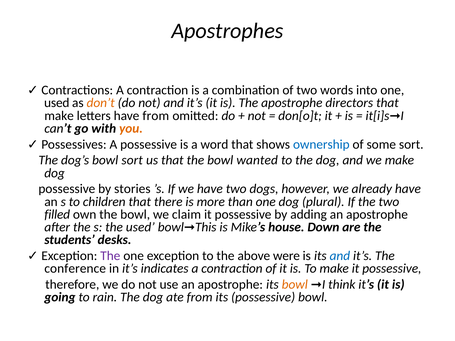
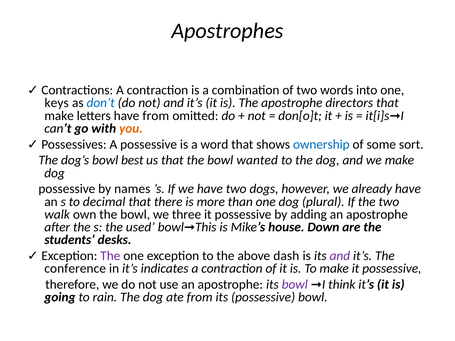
used: used -> keys (57, 103)
don’t colour: orange -> blue (101, 103)
bowl sort: sort -> best (132, 160)
stories: stories -> names (132, 189)
children: children -> decimal (104, 202)
filled: filled -> walk (57, 215)
claim: claim -> three (187, 215)
were: were -> dash (286, 256)
and colour: blue -> purple (340, 256)
bowl colour: orange -> purple (295, 285)
